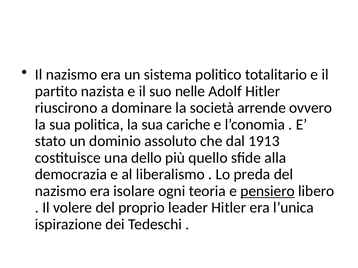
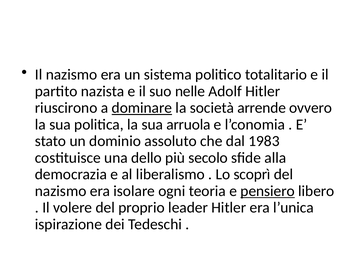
dominare underline: none -> present (142, 108)
cariche: cariche -> arruola (188, 125)
1913: 1913 -> 1983 (264, 141)
quello: quello -> secolo (208, 158)
preda: preda -> scoprì (252, 175)
